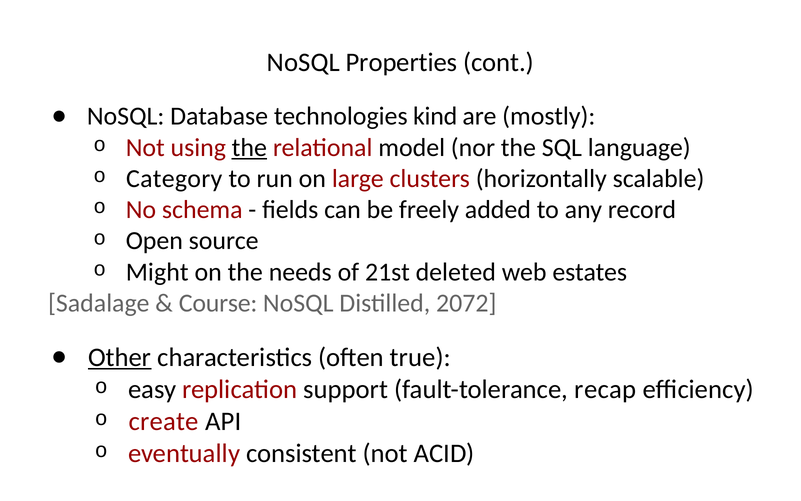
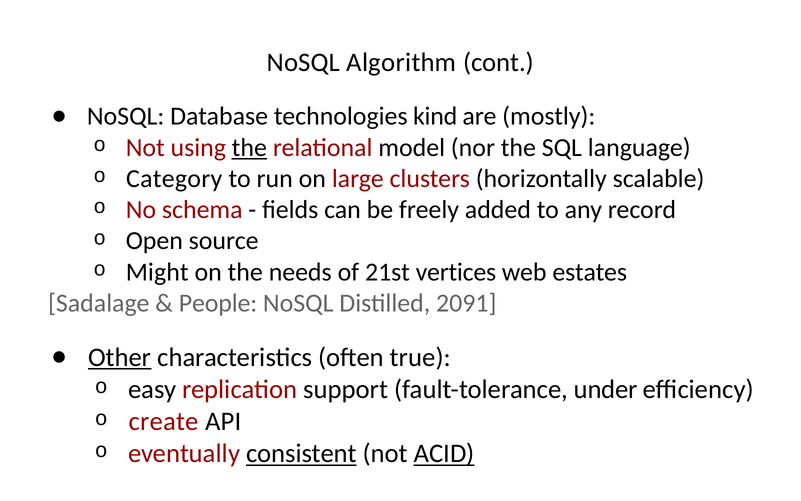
Properties: Properties -> Algorithm (401, 62)
deleted: deleted -> vertices (456, 272)
Course: Course -> People (218, 303)
2072: 2072 -> 2091 (466, 303)
recap: recap -> under (606, 389)
consistent underline: none -> present (301, 453)
ACID underline: none -> present (444, 453)
